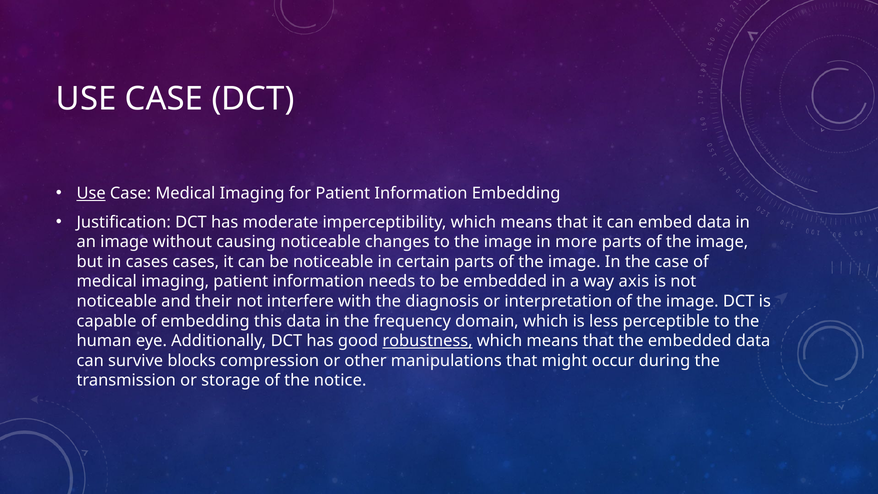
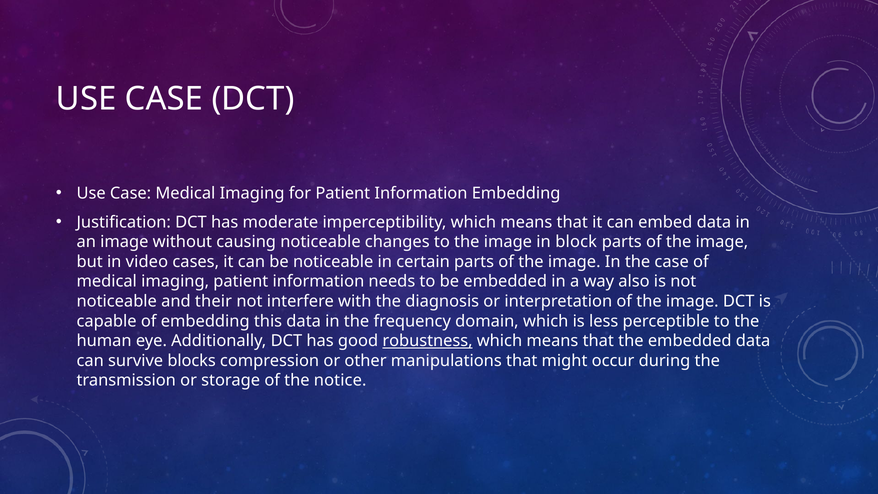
Use underline: present -> none (91, 193)
more: more -> block (576, 242)
in cases: cases -> video (147, 262)
axis: axis -> also (634, 281)
